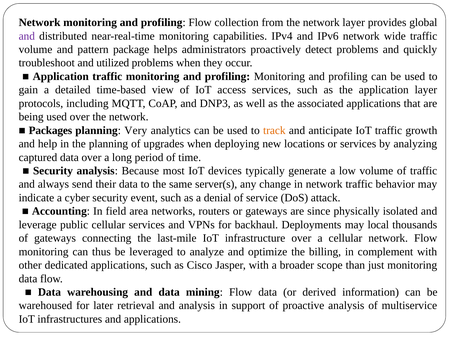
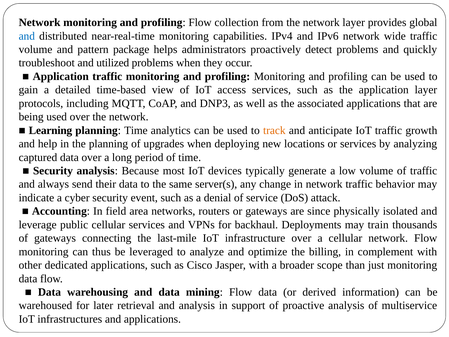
and colour: purple -> blue (27, 36)
Packages: Packages -> Learning (50, 130)
planning Very: Very -> Time (136, 130)
local: local -> train (378, 225)
